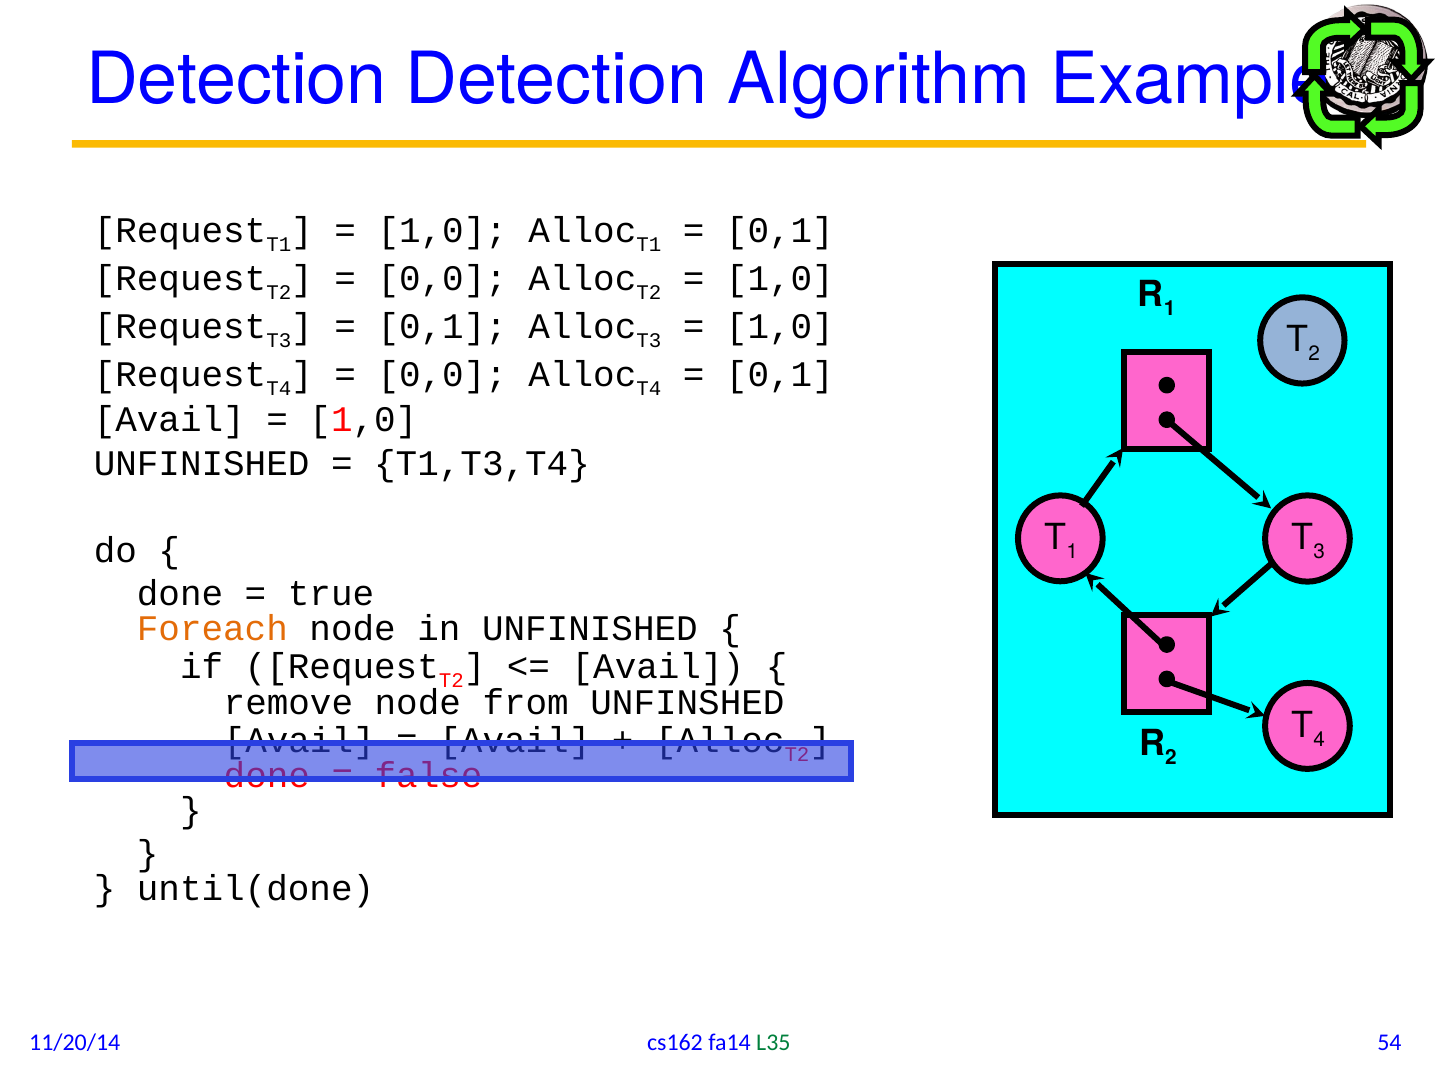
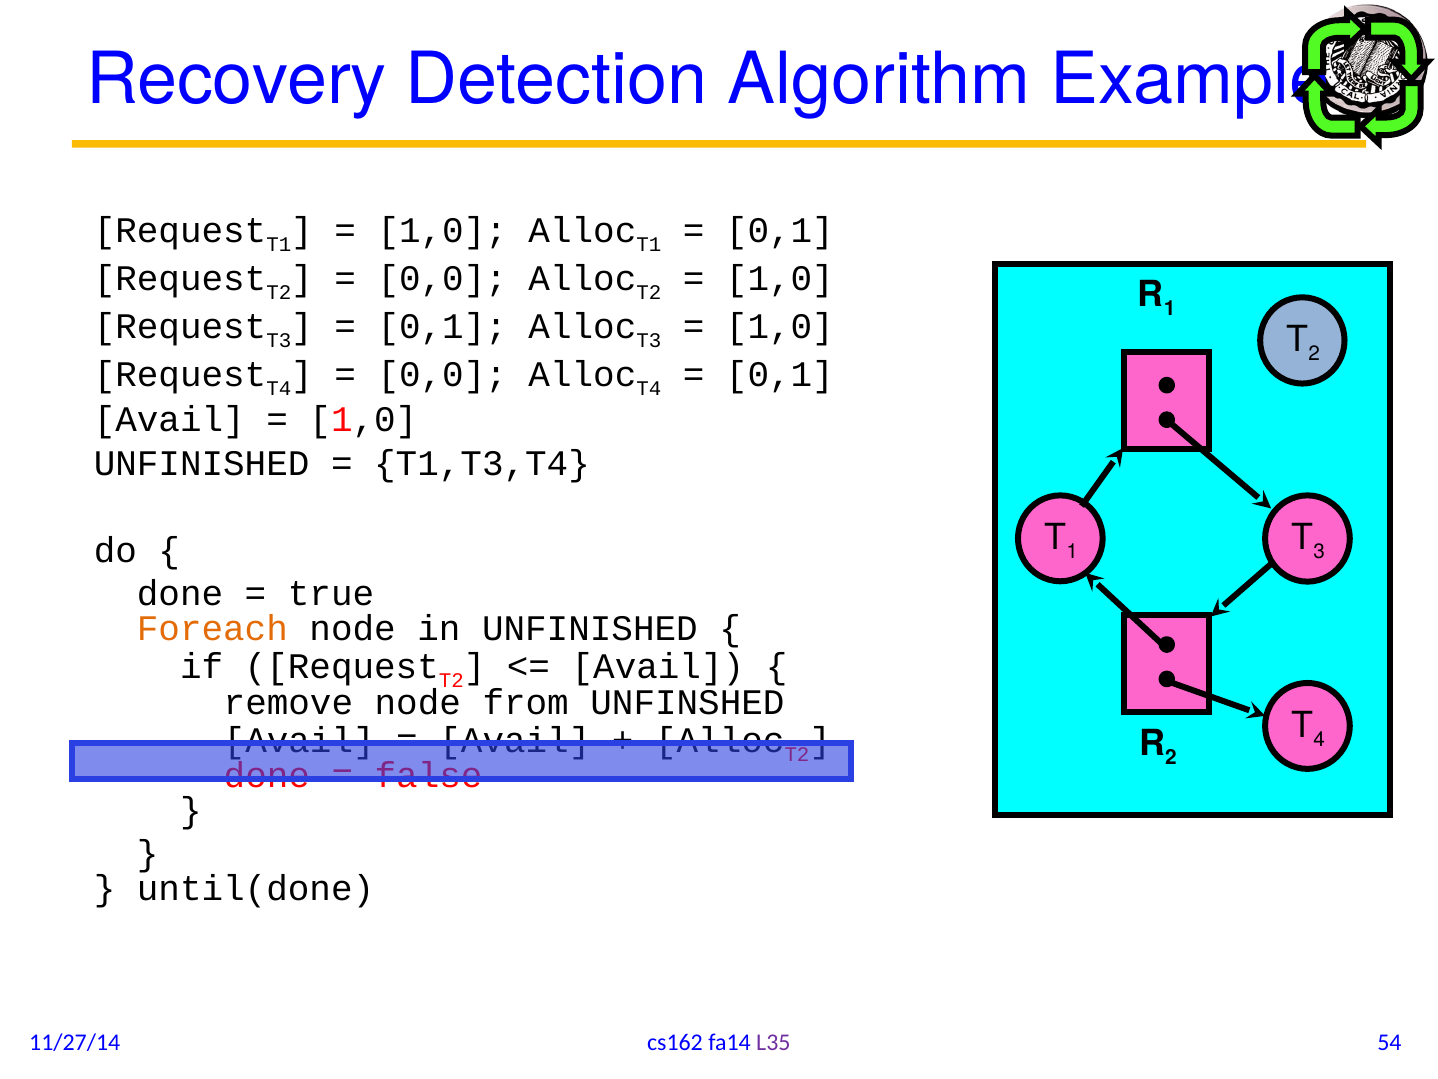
Detection: Detection -> Recovery (236, 80)
L35 colour: green -> purple (773, 1042)
11/20/14: 11/20/14 -> 11/27/14 (75, 1042)
